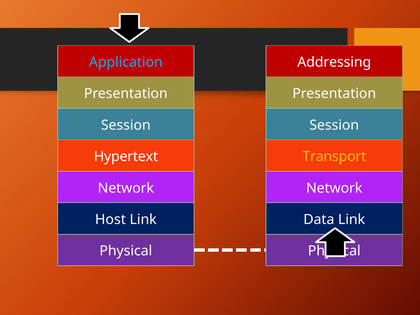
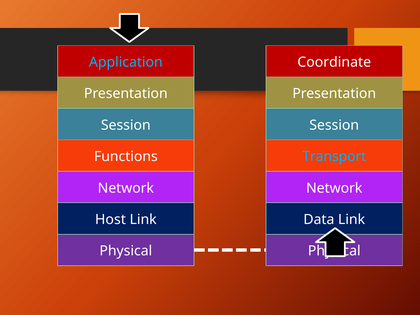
Addressing: Addressing -> Coordinate (334, 62)
Hypertext: Hypertext -> Functions (126, 157)
Transport colour: yellow -> light blue (334, 157)
